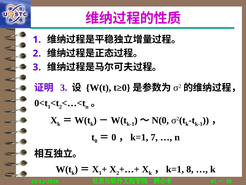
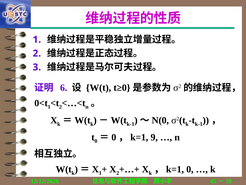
3: 3 -> 6 (64, 88)
7: 7 -> 9 (154, 137)
8: 8 -> 0 (190, 169)
